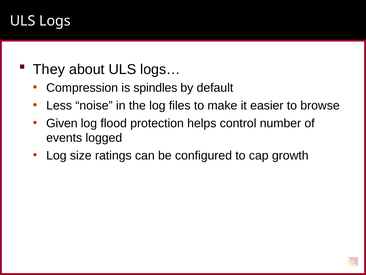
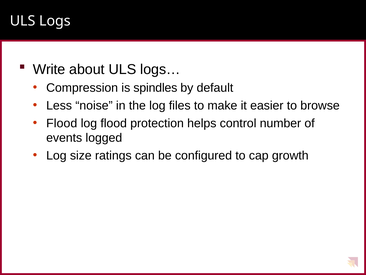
They: They -> Write (49, 69)
Given: Given -> Flood (62, 123)
